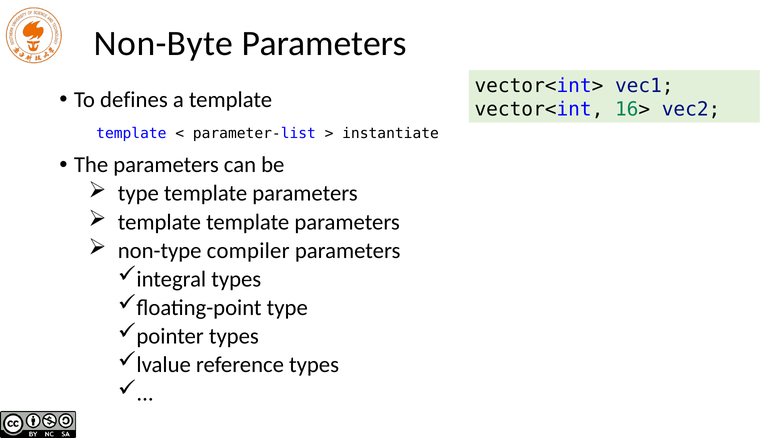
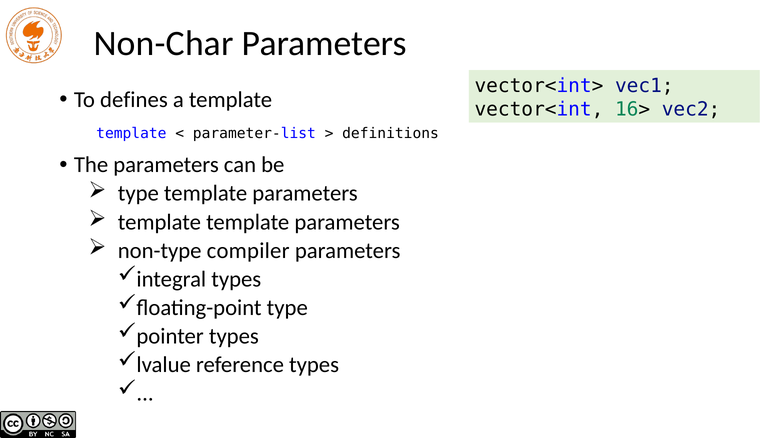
Non-Byte: Non-Byte -> Non-Char (164, 43)
instantiate: instantiate -> definitions (391, 133)
